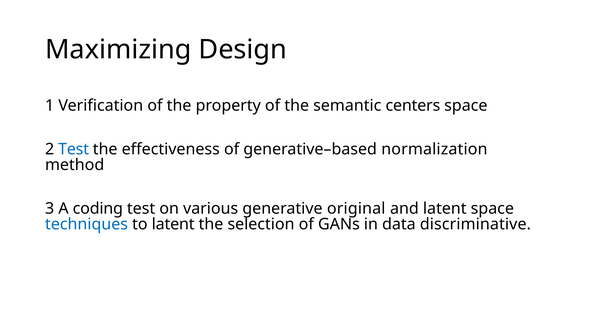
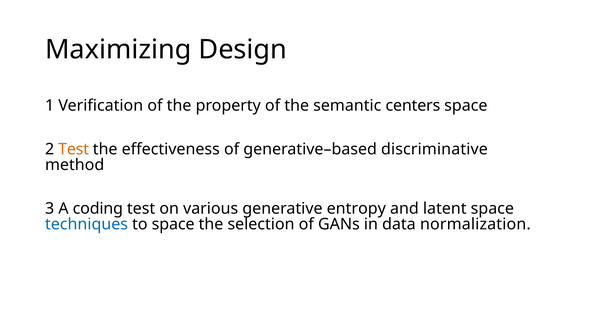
Test colour: blue -> orange (74, 149)
normalization: normalization -> discriminative (434, 149)
original: original -> entropy (356, 209)
to latent: latent -> space (173, 224)
discriminative: discriminative -> normalization (475, 224)
